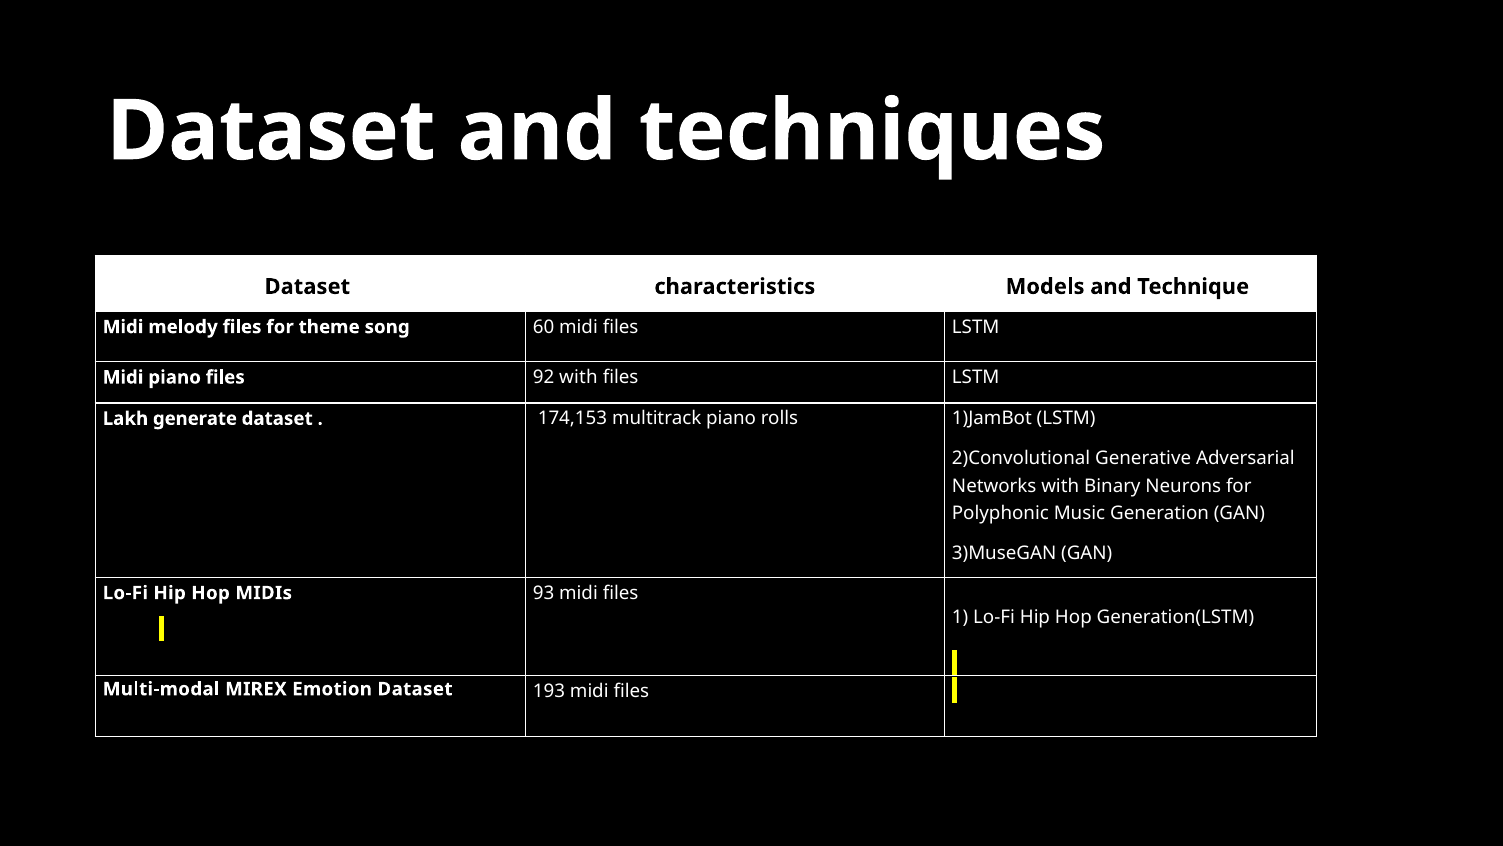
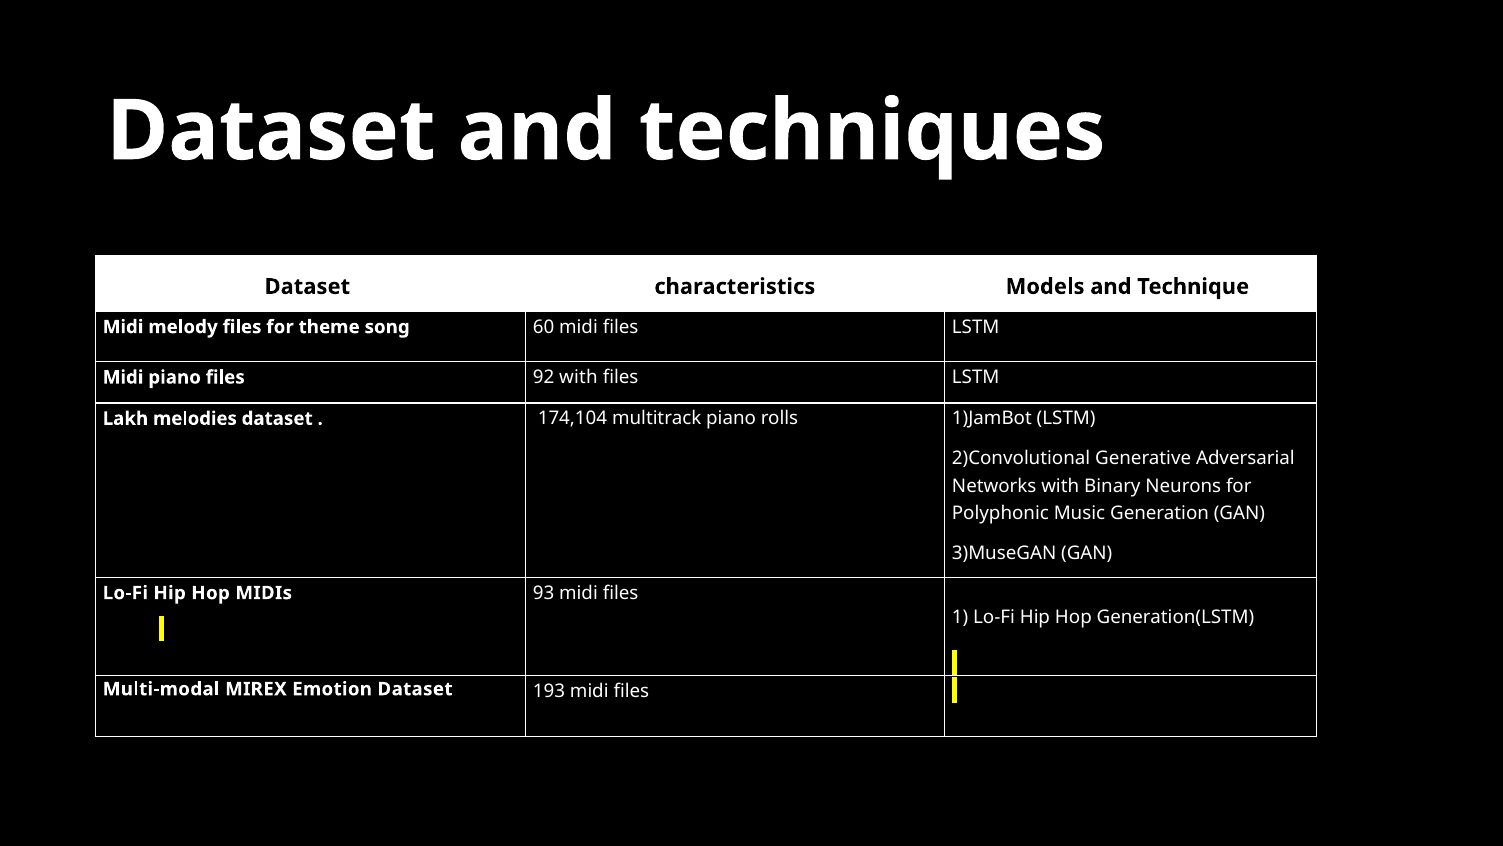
generate: generate -> melodies (195, 418)
174,153: 174,153 -> 174,104 (572, 418)
